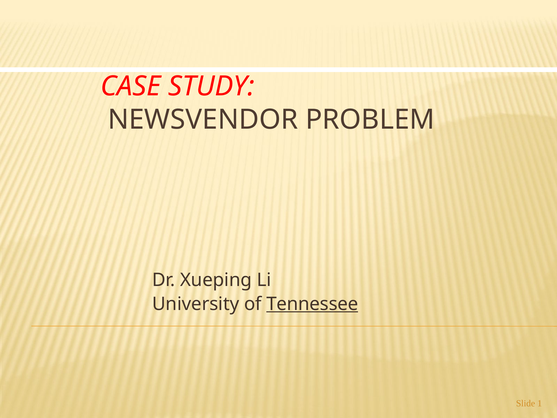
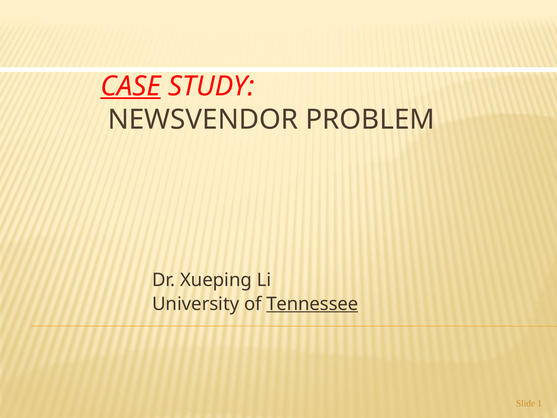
CASE underline: none -> present (131, 86)
